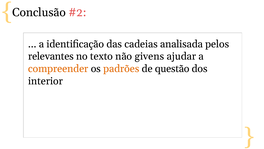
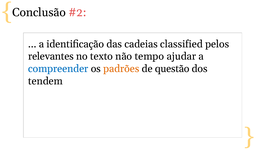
analisada: analisada -> classified (181, 44)
givens: givens -> tempo (149, 56)
compreender colour: orange -> blue (58, 69)
interior: interior -> tendem (45, 81)
